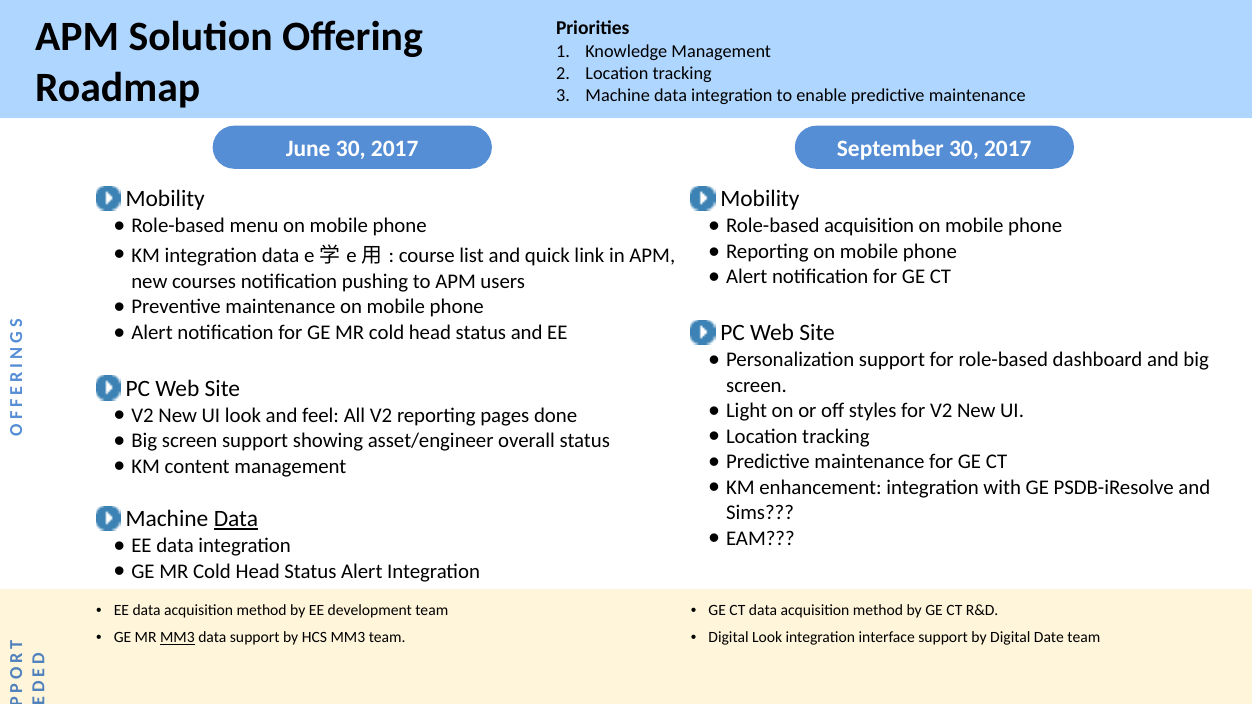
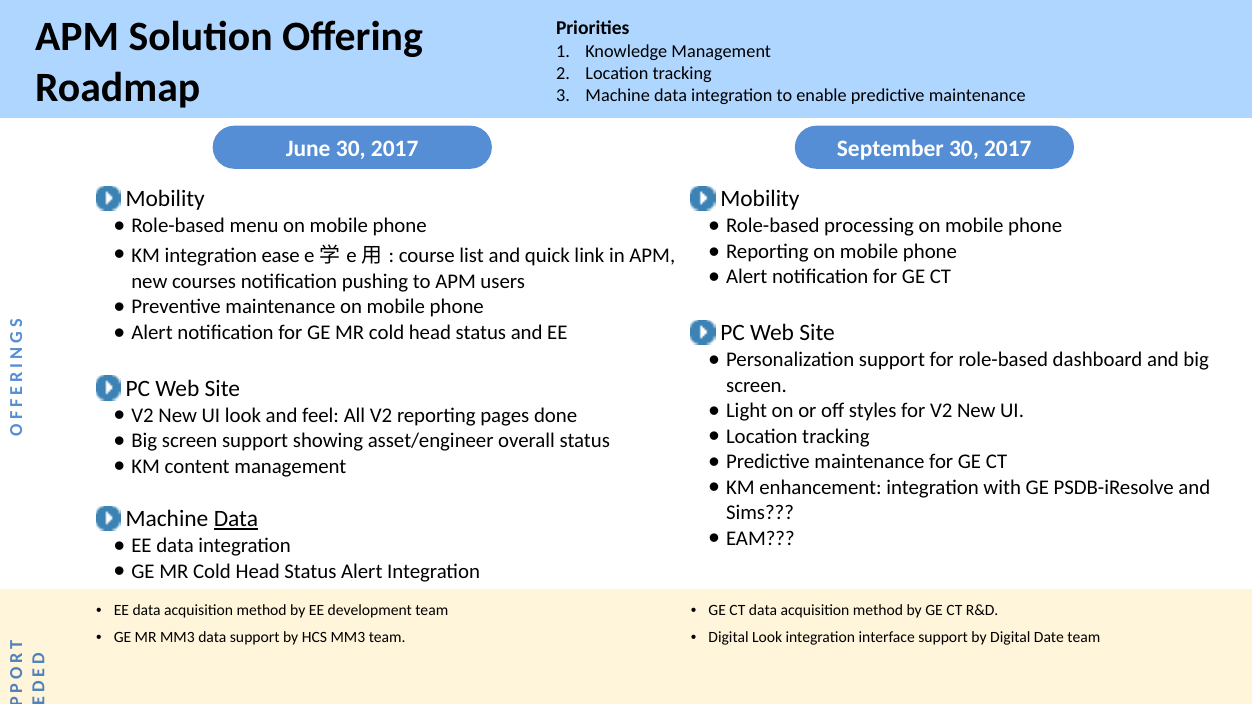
Role-based acquisition: acquisition -> processing (869, 226)
integration data: data -> ease (281, 256)
MM3 underline: present -> none (177, 638)
